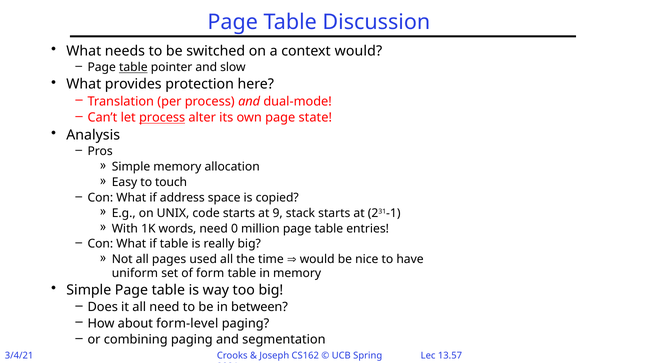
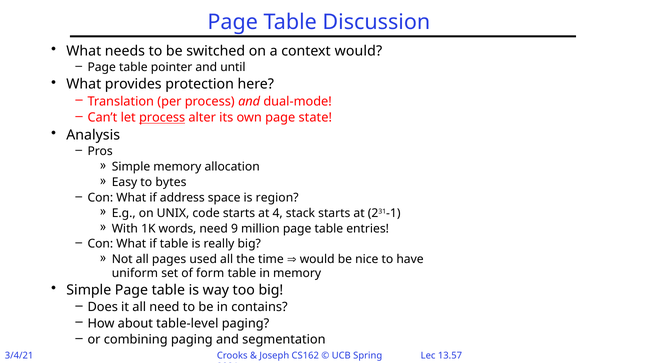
table underline: present -> none (133, 68)
slow: slow -> until (233, 68)
touch: touch -> bytes (171, 182)
copied: copied -> region (277, 198)
9: 9 -> 4 (278, 213)
0: 0 -> 9 (235, 229)
between: between -> contains (259, 307)
form-level: form-level -> table-level (187, 324)
